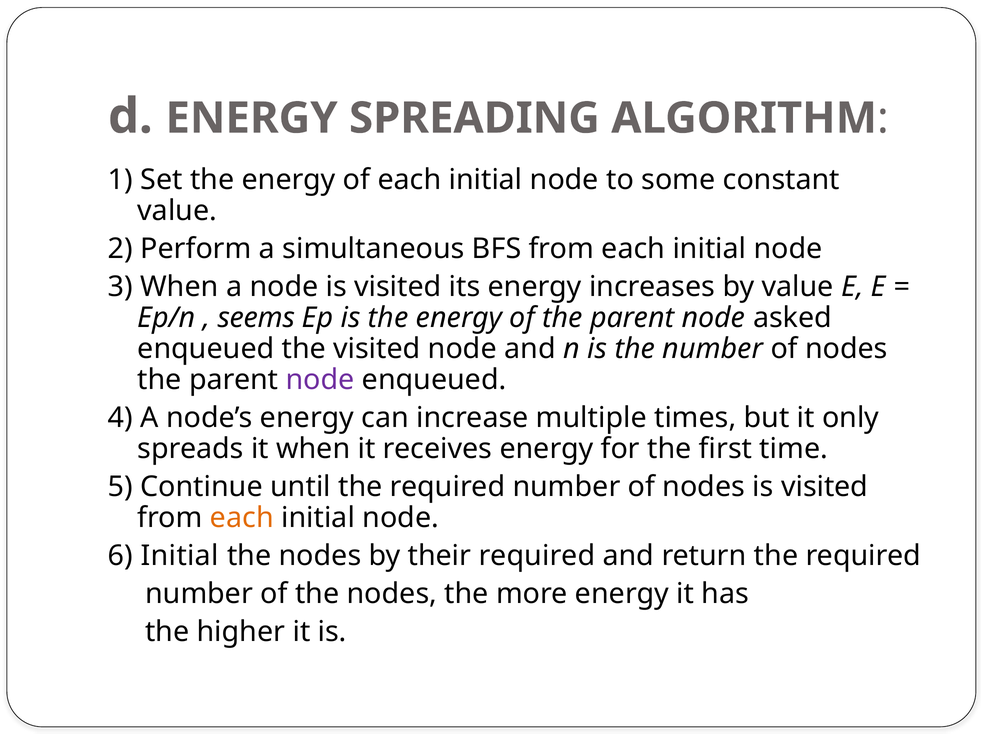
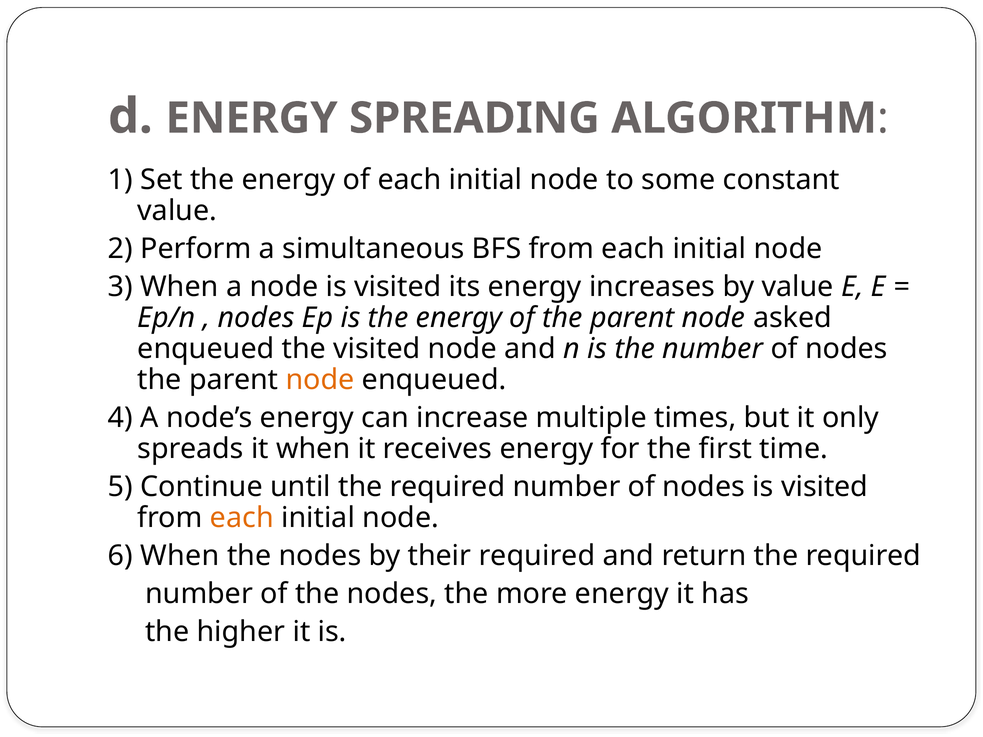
seems: seems -> nodes (256, 318)
node colour: purple -> orange (320, 380)
6 Initial: Initial -> When (180, 556)
